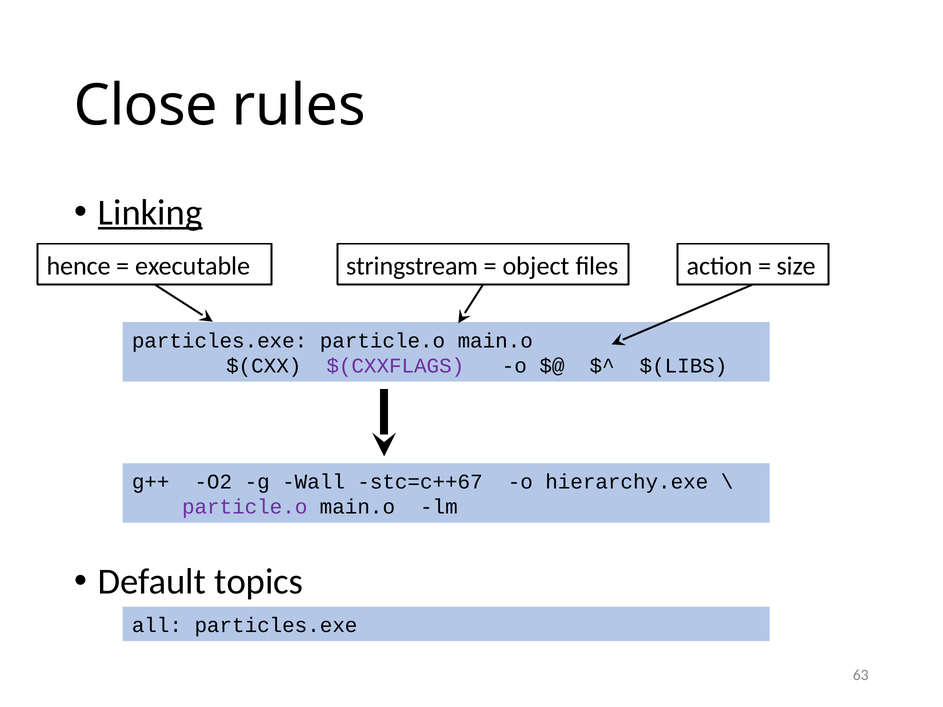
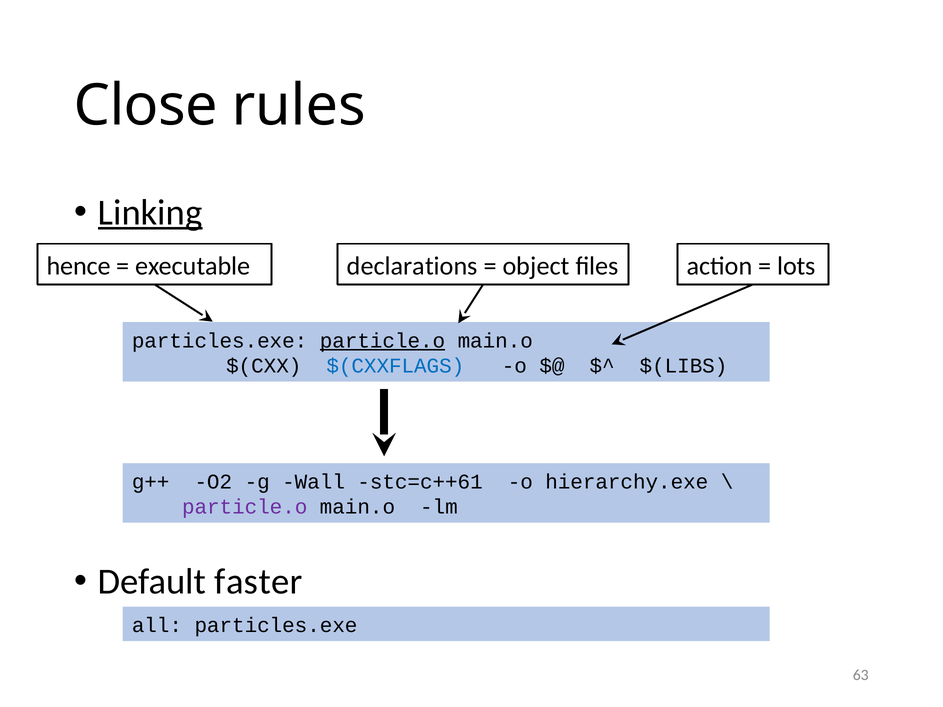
stringstream: stringstream -> declarations (412, 266)
size: size -> lots (796, 266)
particle.o underline: none -> present (382, 341)
$(CXXFLAGS colour: purple -> blue (395, 366)
stc=c++67: stc=c++67 -> stc=c++61 (420, 482)
topics: topics -> faster (259, 582)
